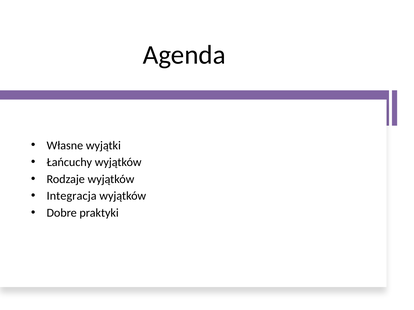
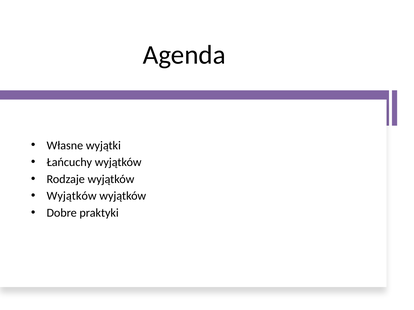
Integracja: Integracja -> Wyjątków (72, 196)
